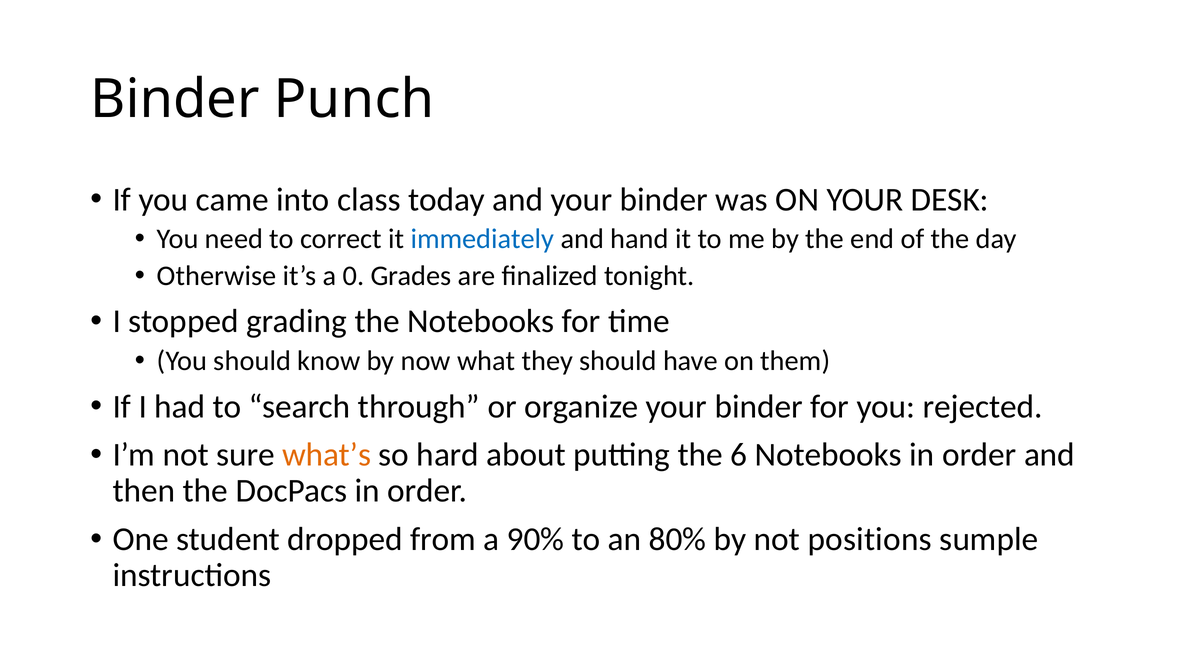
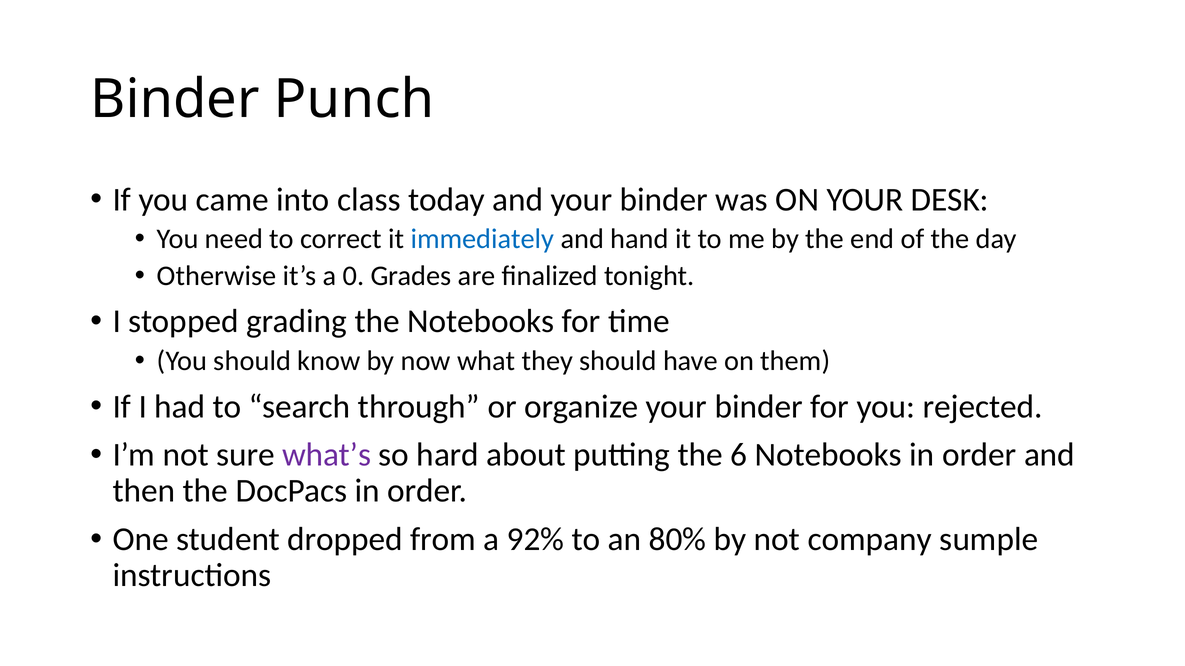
what’s colour: orange -> purple (327, 455)
90%: 90% -> 92% (535, 540)
positions: positions -> company (870, 540)
